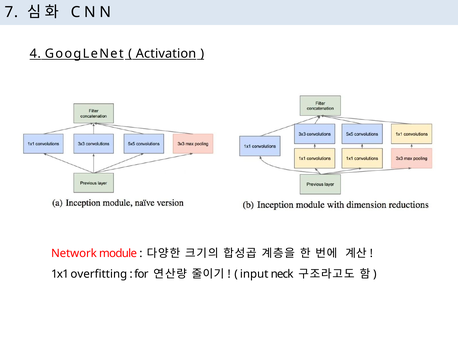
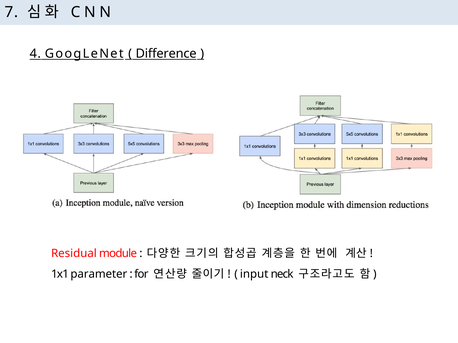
Activation: Activation -> Difference (166, 54)
Network: Network -> Residual (74, 254)
overfitting: overfitting -> parameter (99, 274)
